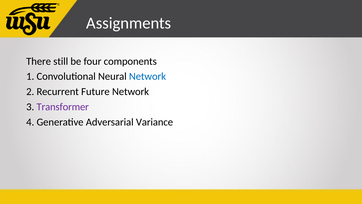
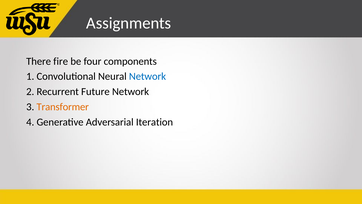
still: still -> fire (61, 61)
Transformer colour: purple -> orange (63, 107)
Variance: Variance -> Iteration (154, 122)
